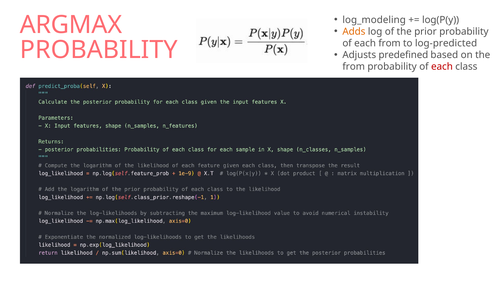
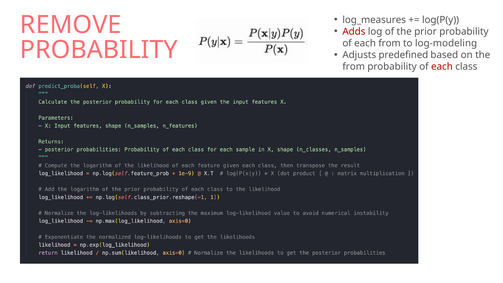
log_modeling: log_modeling -> log_measures (374, 20)
ARGMAX: ARGMAX -> REMOVE (71, 25)
Adds colour: orange -> red (354, 32)
log-predicted: log-predicted -> log-modeling (446, 43)
